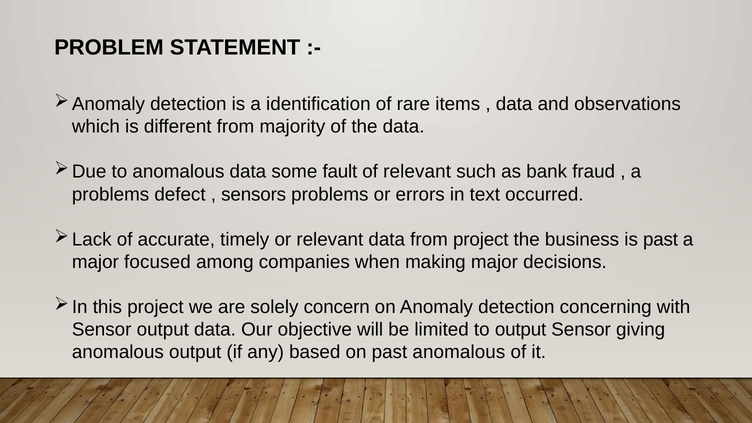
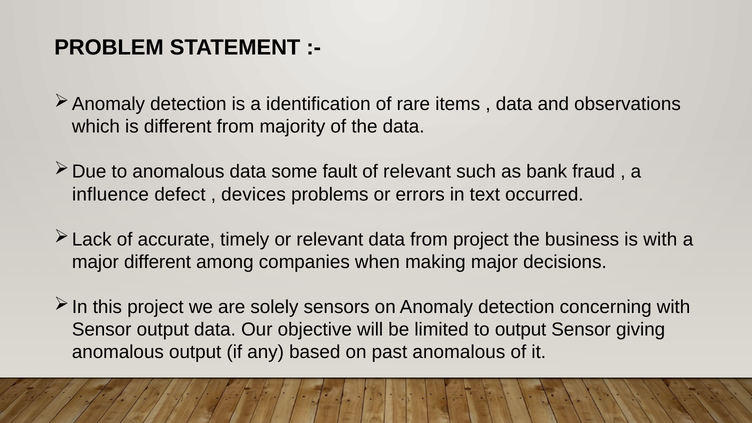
problems: problems -> influence (110, 194)
sensors: sensors -> devices (254, 194)
is past: past -> with (660, 239)
major focused: focused -> different (158, 262)
concern: concern -> sensors (337, 307)
